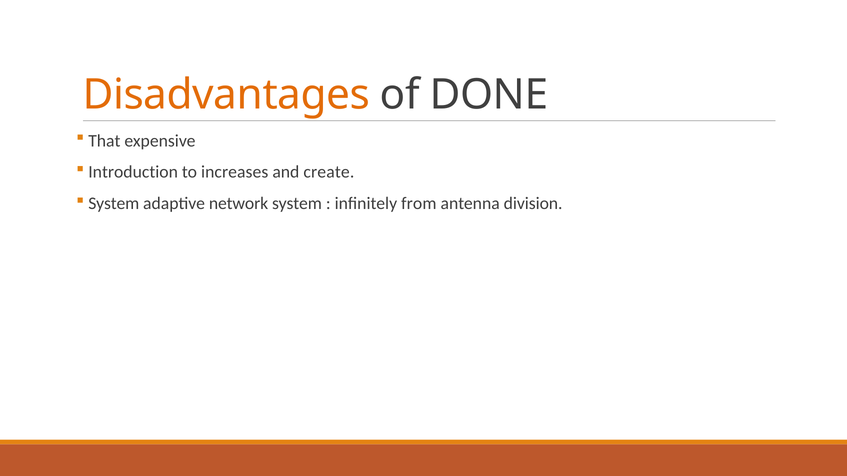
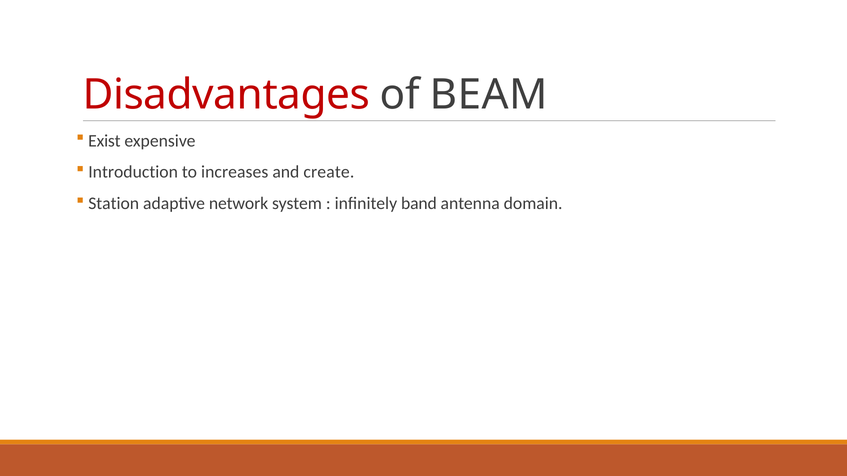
Disadvantages colour: orange -> red (226, 95)
DONE: DONE -> BEAM (489, 95)
That: That -> Exist (104, 141)
System: System -> Station (114, 204)
from: from -> band (419, 204)
division: division -> domain (533, 204)
